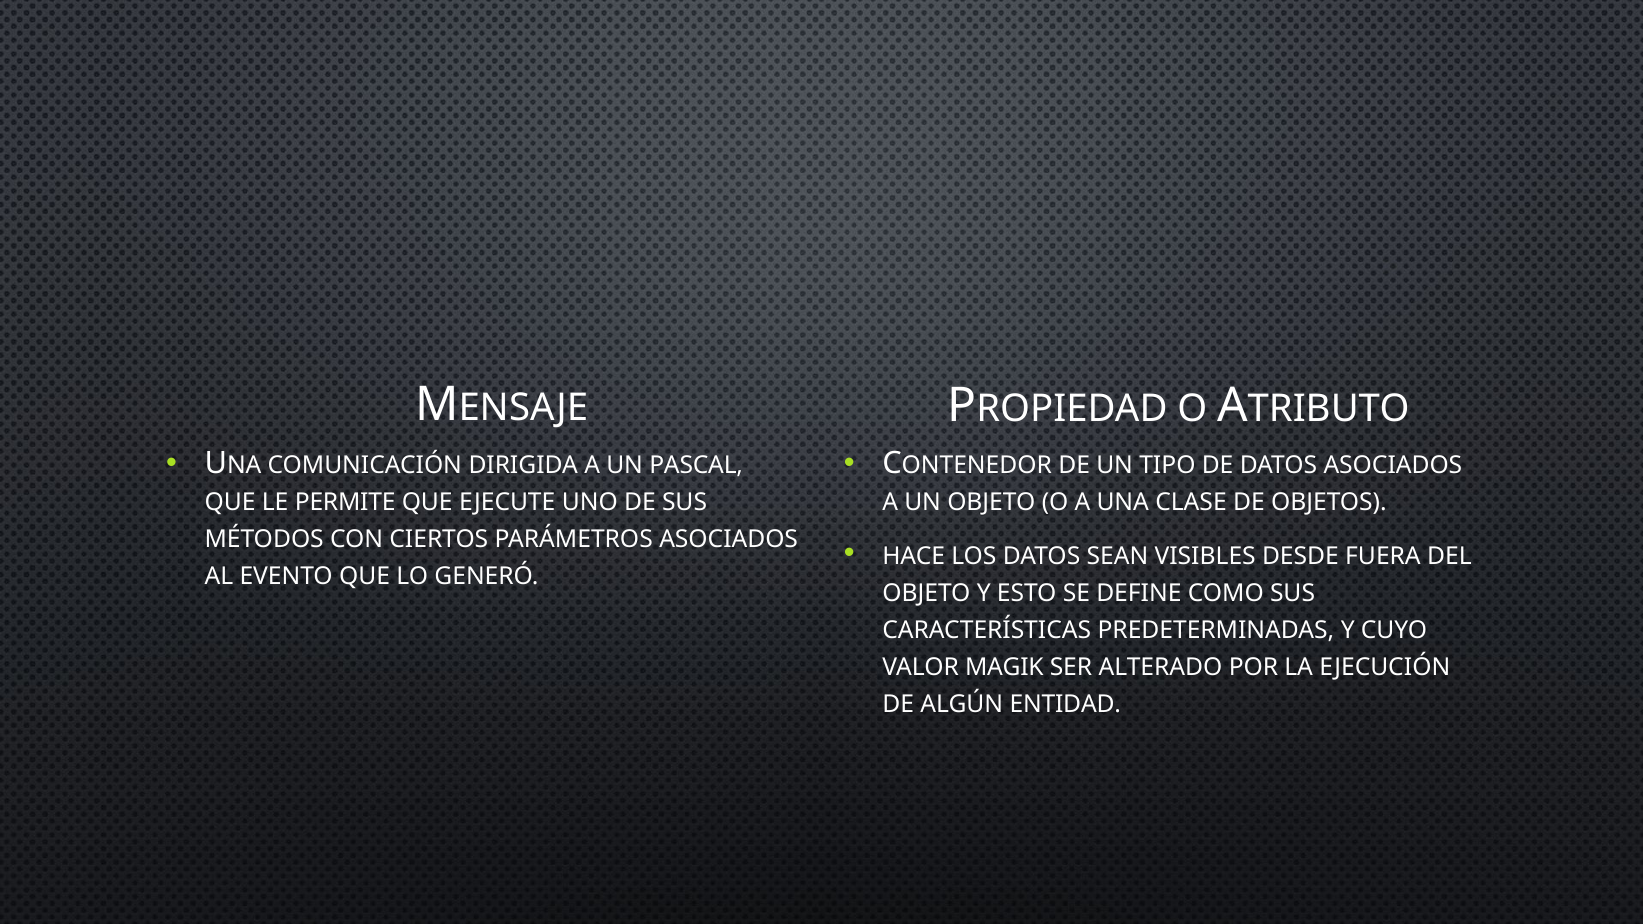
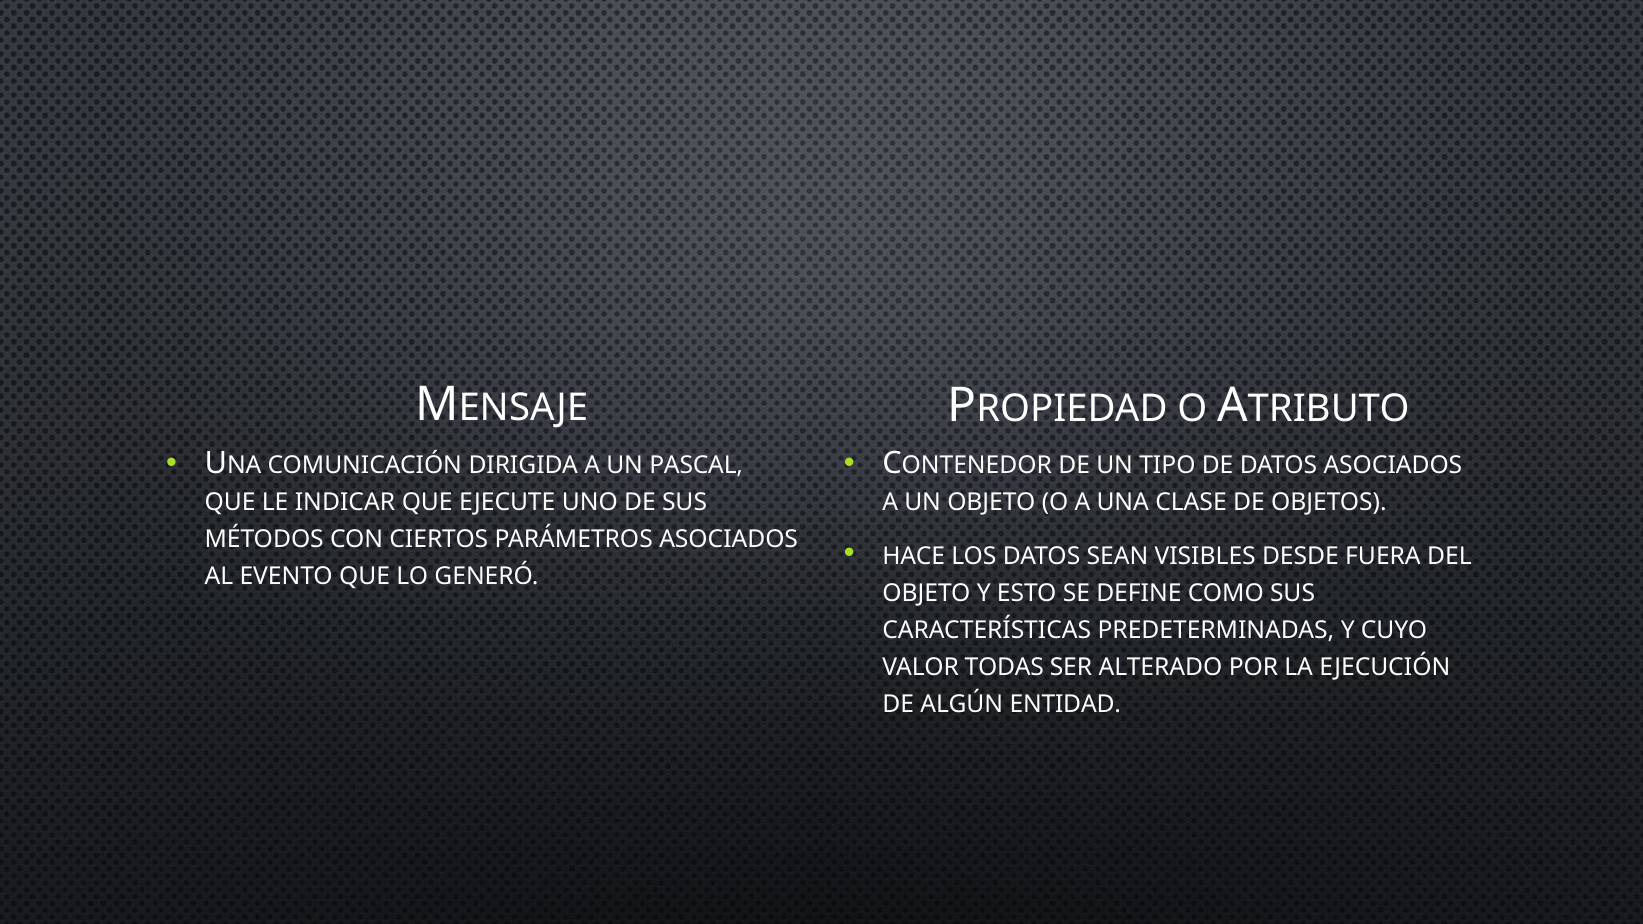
PERMITE: PERMITE -> INDICAR (345, 503)
MAGIK: MAGIK -> TODAS (1004, 667)
